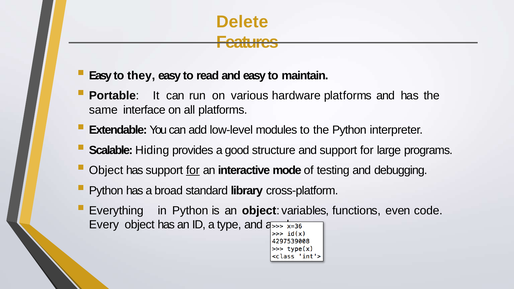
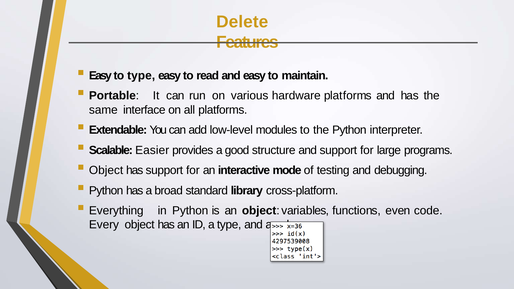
to they: they -> type (141, 76)
Hiding: Hiding -> Easier (152, 150)
for underline: present -> none (193, 170)
